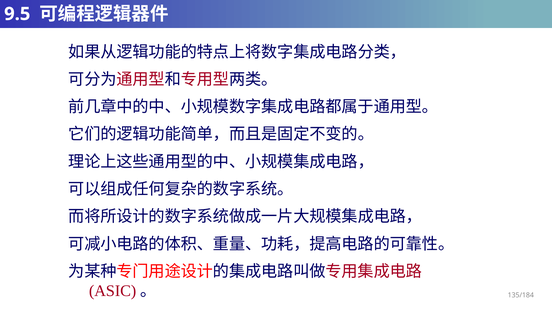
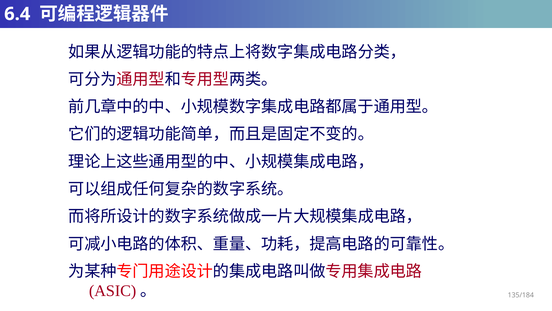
9.5: 9.5 -> 6.4 (17, 14)
